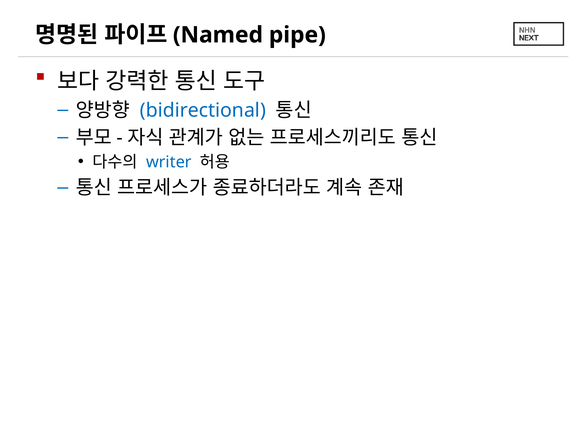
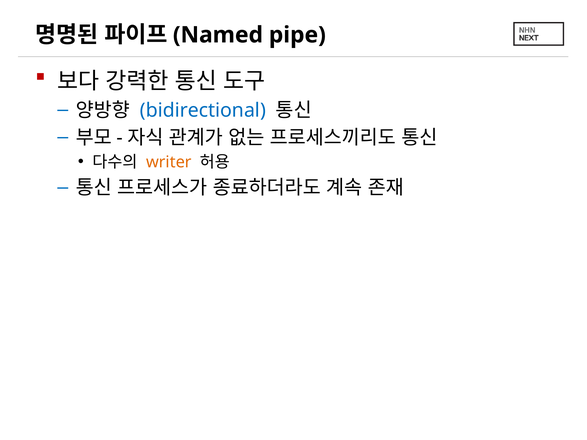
writer colour: blue -> orange (169, 162)
